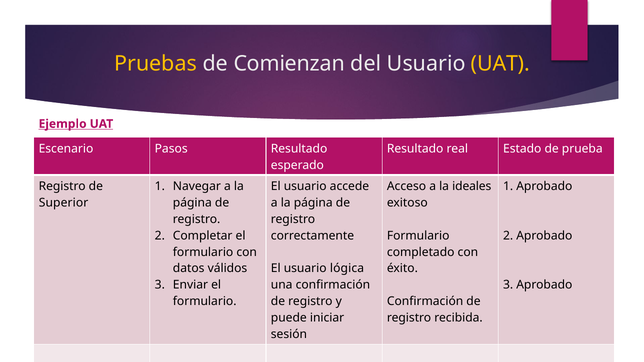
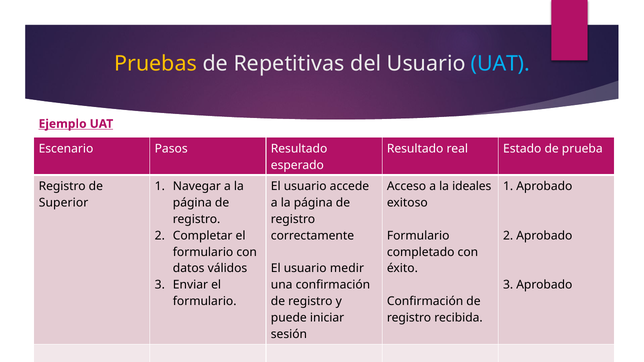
Comienzan: Comienzan -> Repetitivas (289, 64)
UAT colour: yellow -> light blue (500, 64)
lógica: lógica -> medir (347, 269)
